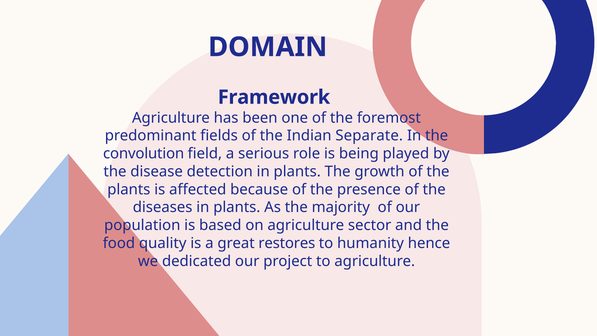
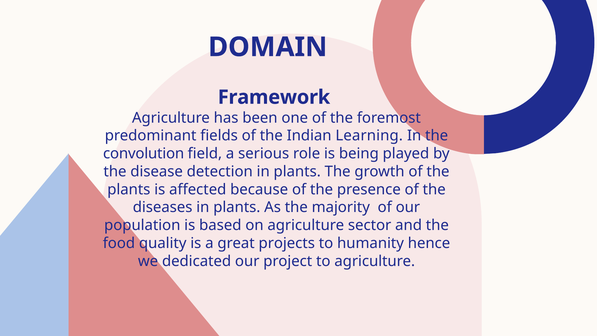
Separate: Separate -> Learning (369, 136)
restores: restores -> projects (287, 243)
